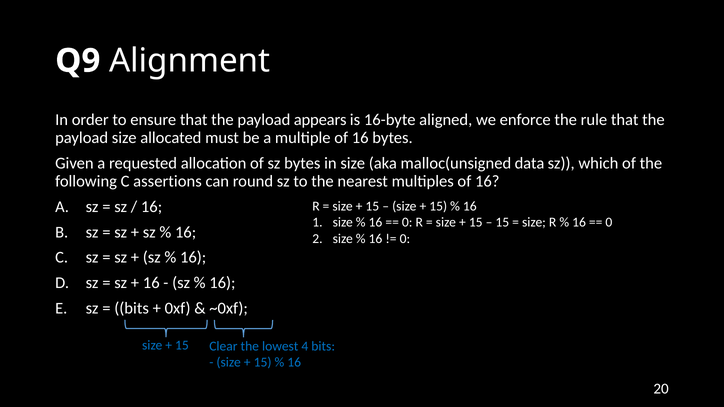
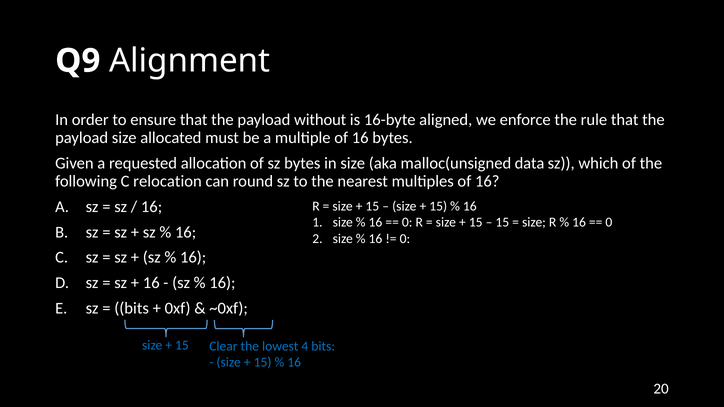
appears: appears -> without (320, 120)
assertions: assertions -> relocation (168, 181)
